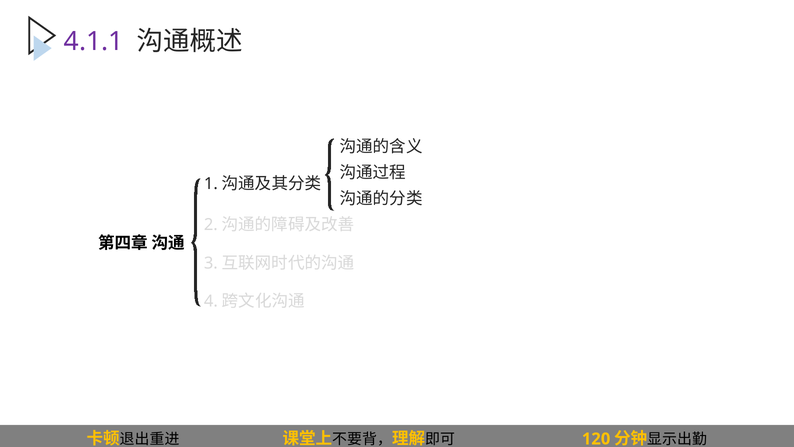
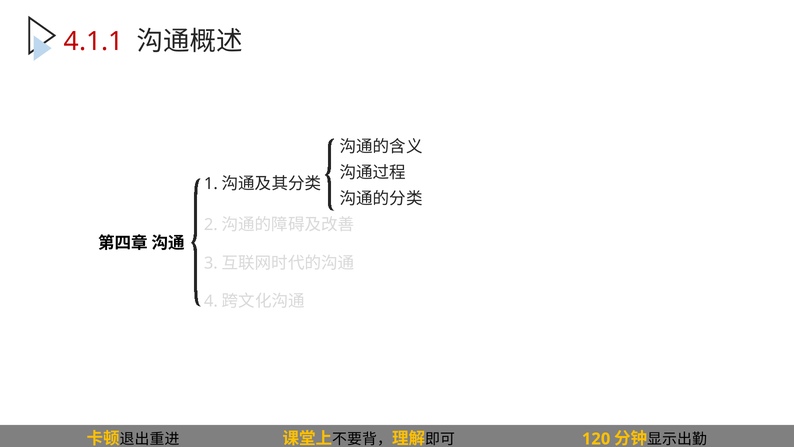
4.1.1 colour: purple -> red (94, 42)
